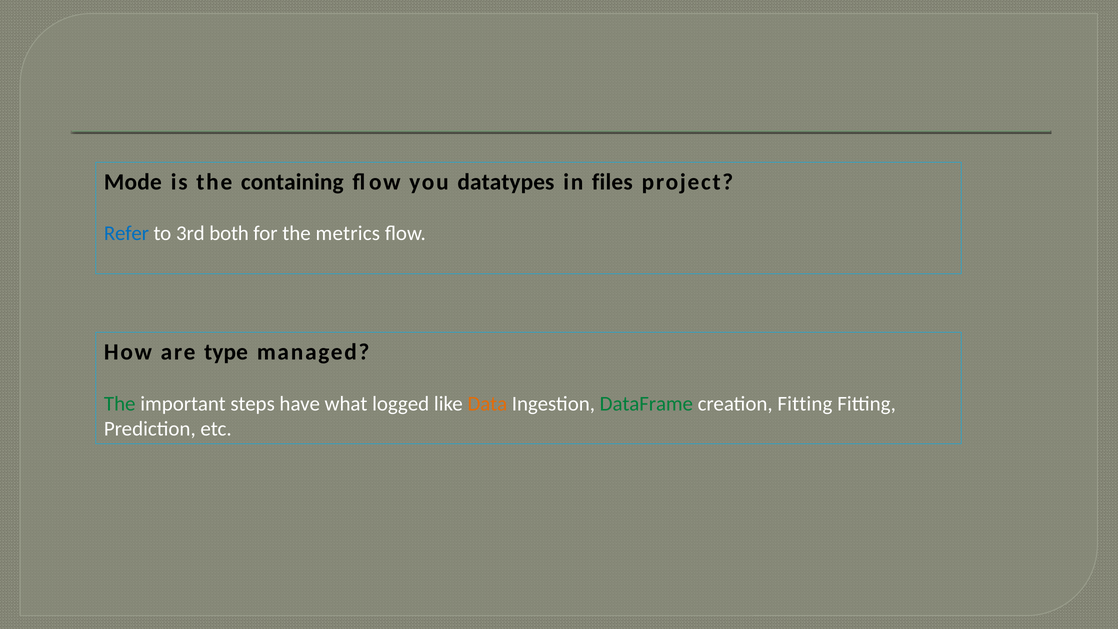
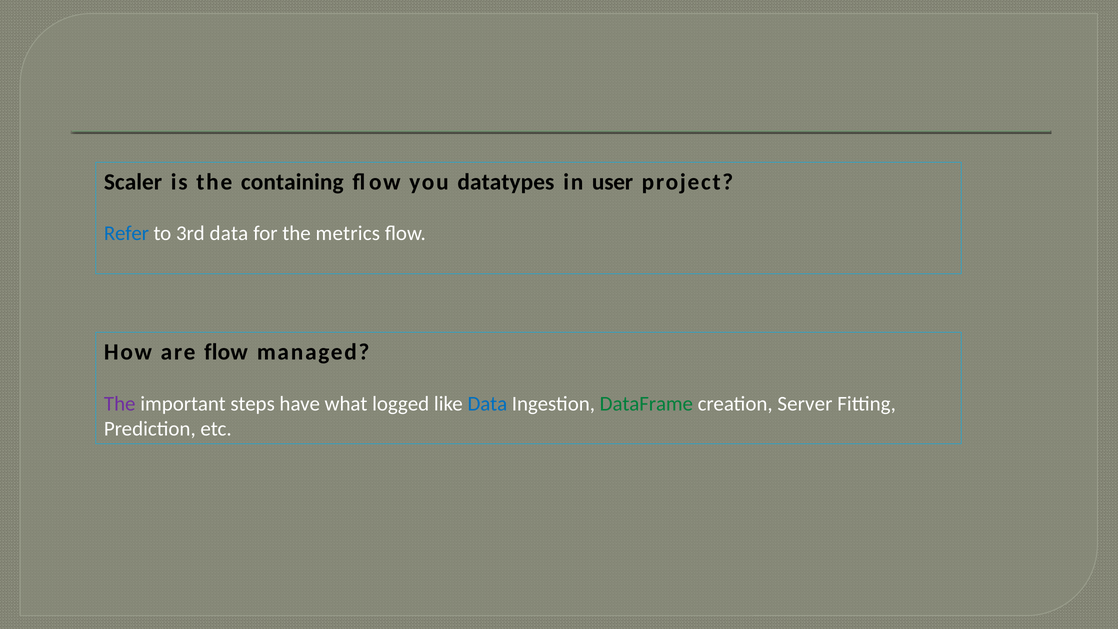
Mode: Mode -> Scaler (133, 182)
files: files -> user (613, 182)
3rd both: both -> data (229, 233)
are type: type -> flow (226, 352)
The colour: green -> purple (120, 404)
Data colour: orange -> blue (487, 404)
creation Fitting: Fitting -> Server (805, 404)
